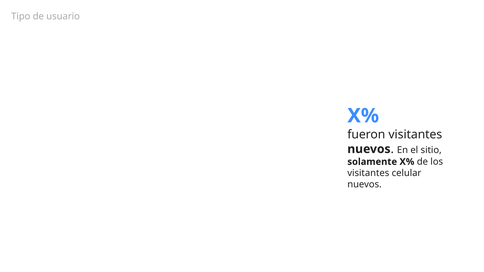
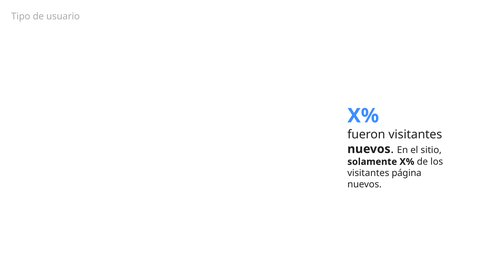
celular: celular -> página (407, 173)
